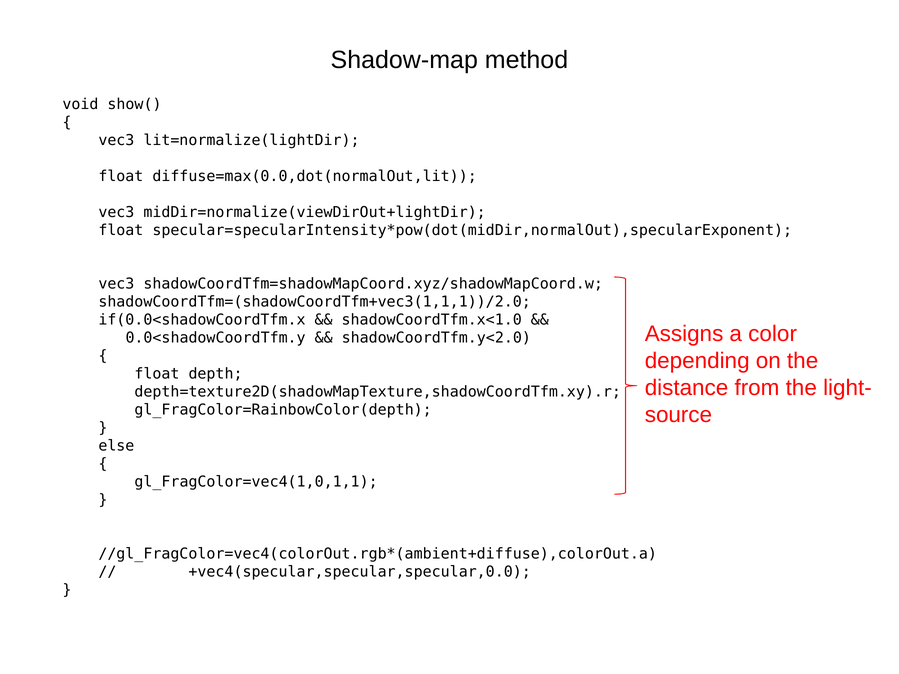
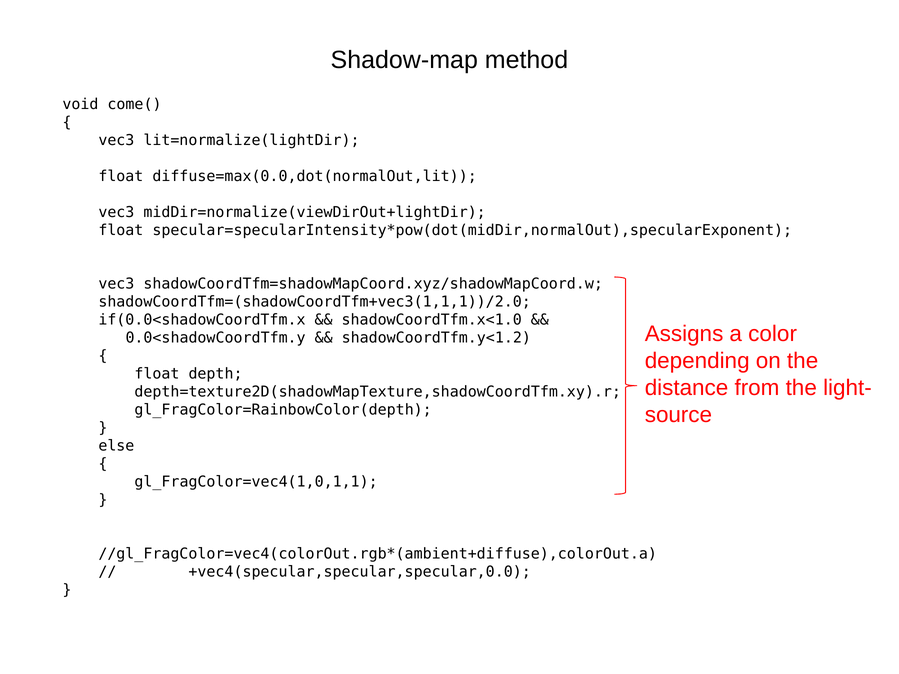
show(: show( -> come( (134, 104)
shadowCoordTfm.y<2.0: shadowCoordTfm.y<2.0 -> shadowCoordTfm.y<1.2 (436, 338)
